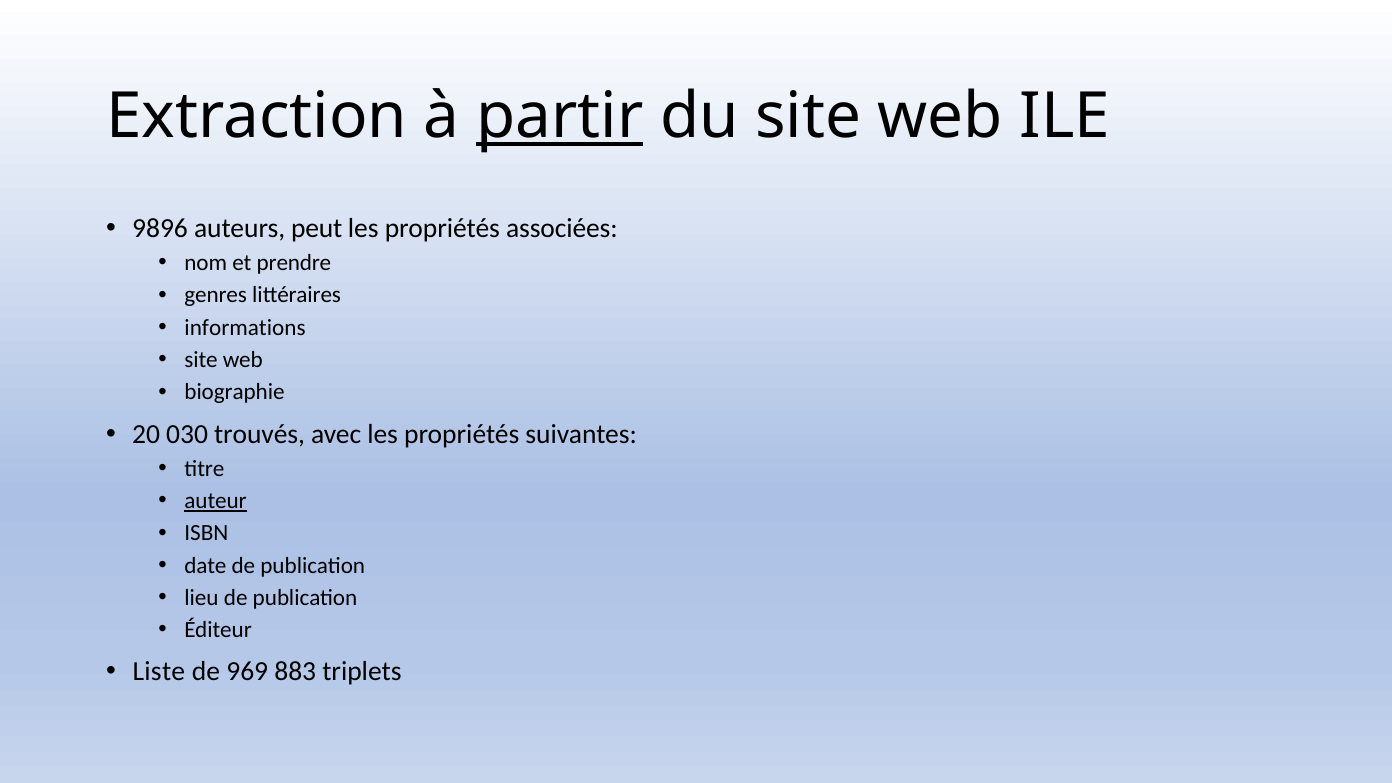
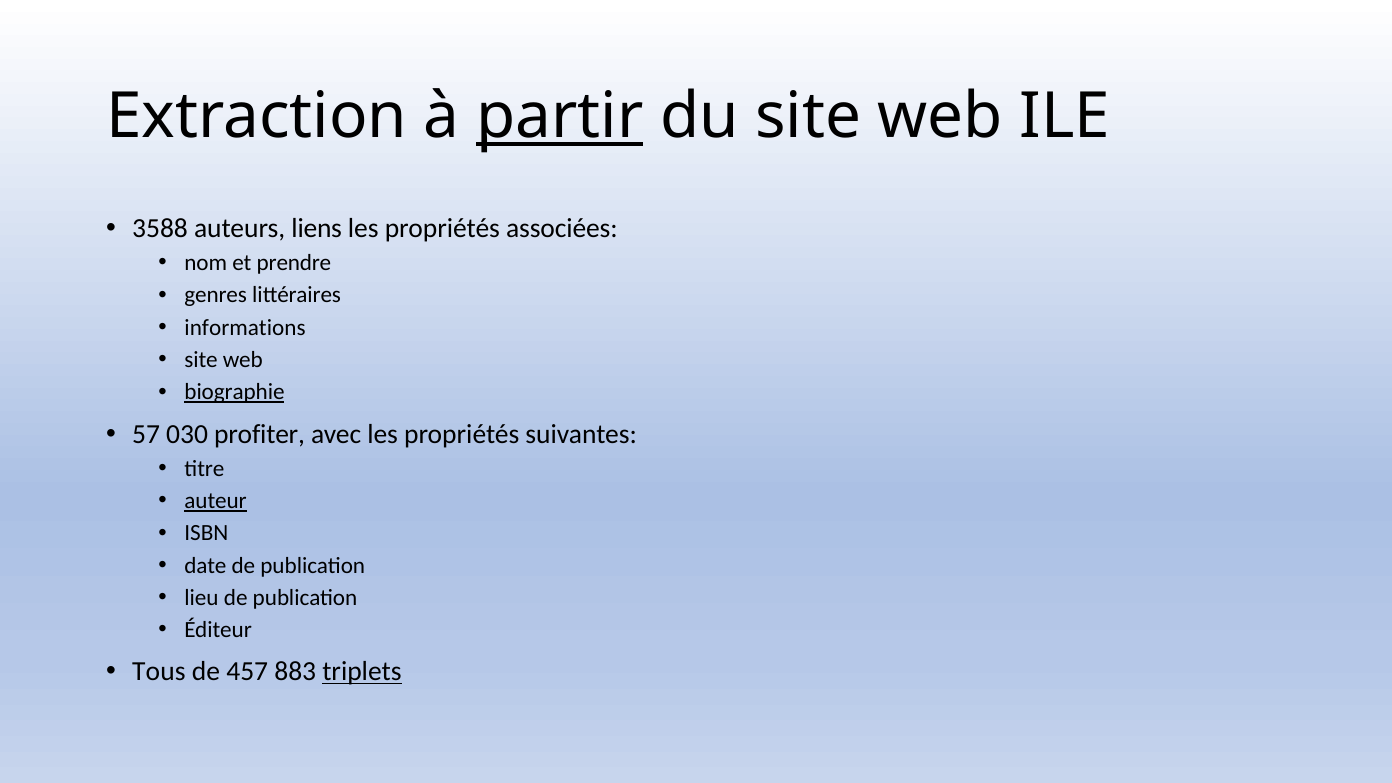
9896: 9896 -> 3588 (160, 228)
peut: peut -> liens (317, 228)
biographie underline: none -> present (234, 392)
20: 20 -> 57 (146, 434)
trouvés: trouvés -> profiter (260, 434)
Liste: Liste -> Tous (159, 672)
969: 969 -> 457 (247, 672)
triplets underline: none -> present (362, 672)
